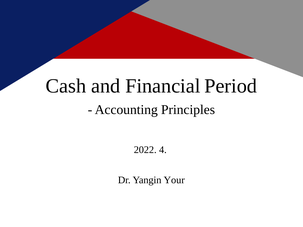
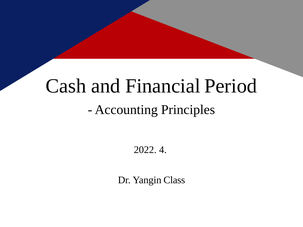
Your: Your -> Class (174, 180)
